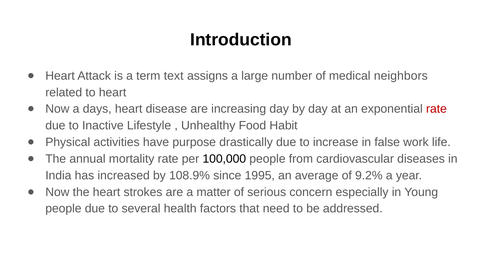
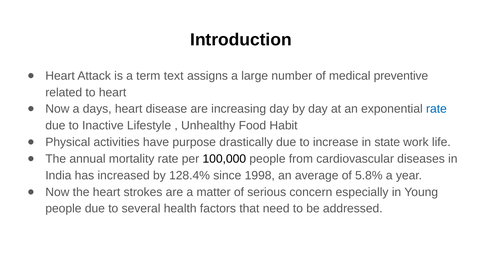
neighbors: neighbors -> preventive (401, 76)
rate colour: red -> blue (436, 109)
false: false -> state (387, 142)
108.9%: 108.9% -> 128.4% (189, 176)
1995: 1995 -> 1998 (260, 176)
9.2%: 9.2% -> 5.8% (369, 176)
